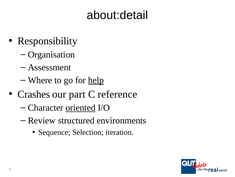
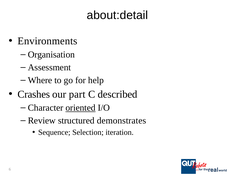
Responsibility: Responsibility -> Environments (47, 41)
help underline: present -> none (96, 80)
reference: reference -> described (118, 94)
environments: environments -> demonstrates (121, 120)
